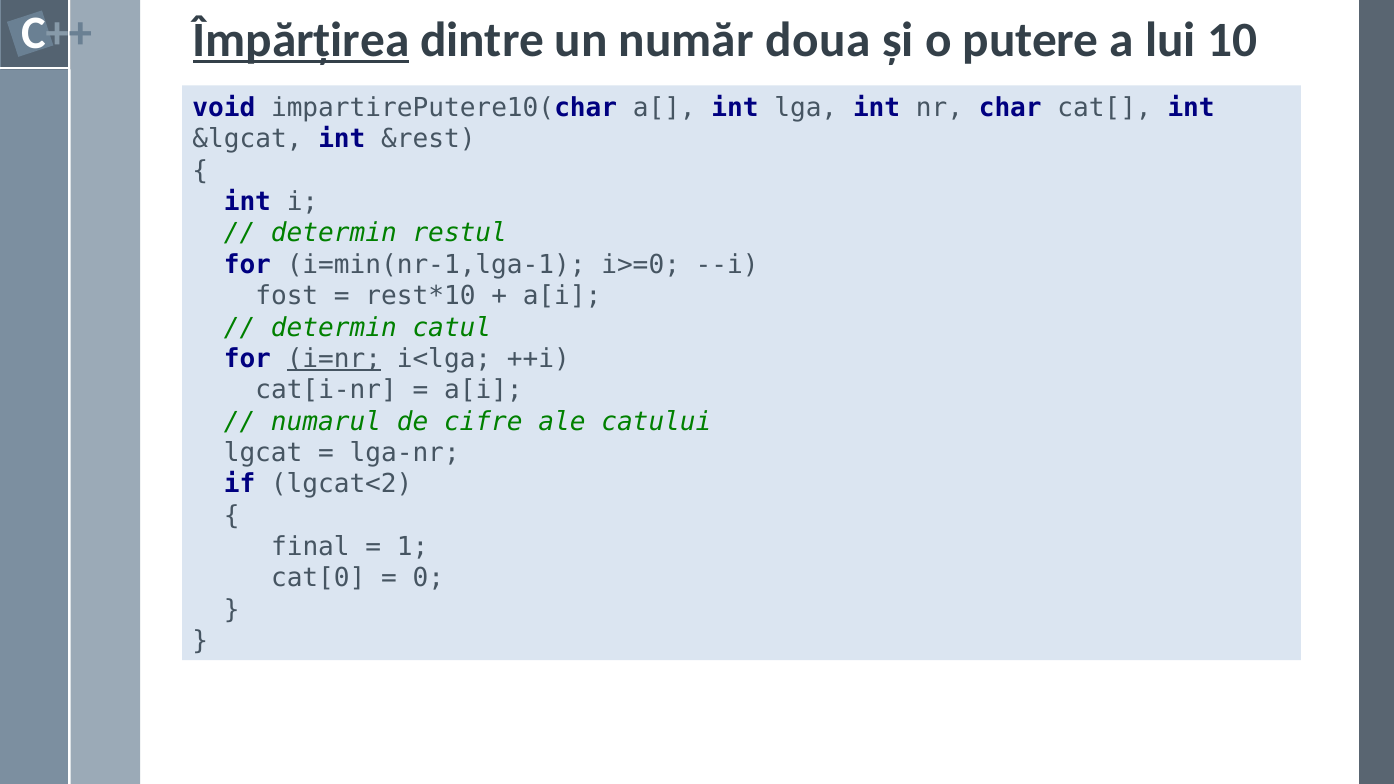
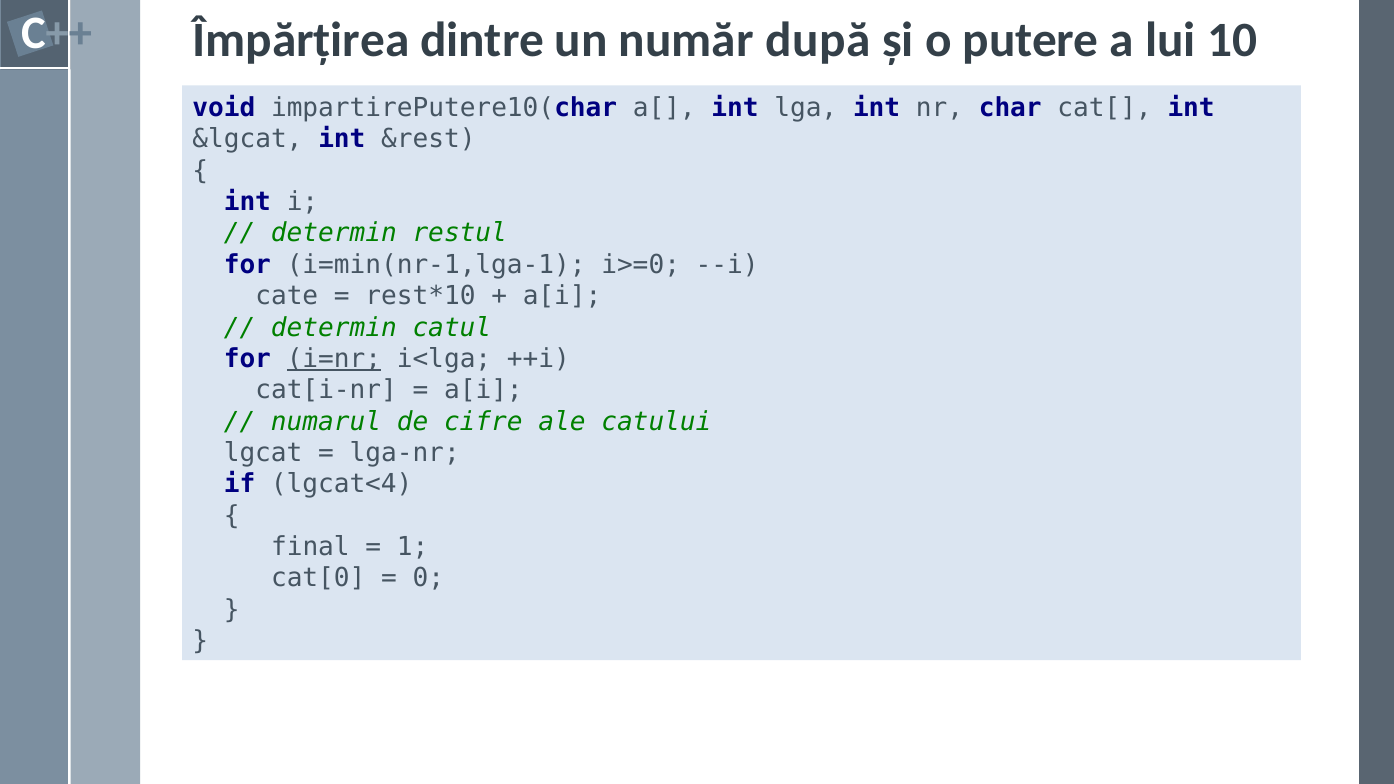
Împărțirea underline: present -> none (301, 40)
doua: doua -> după (818, 40)
fost: fost -> cate (287, 296)
lgcat<2: lgcat<2 -> lgcat<4 (342, 484)
